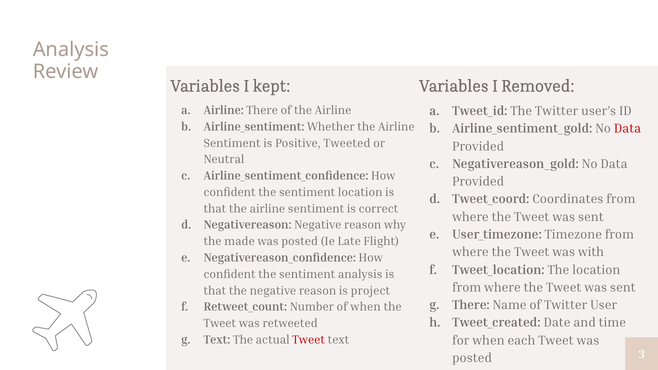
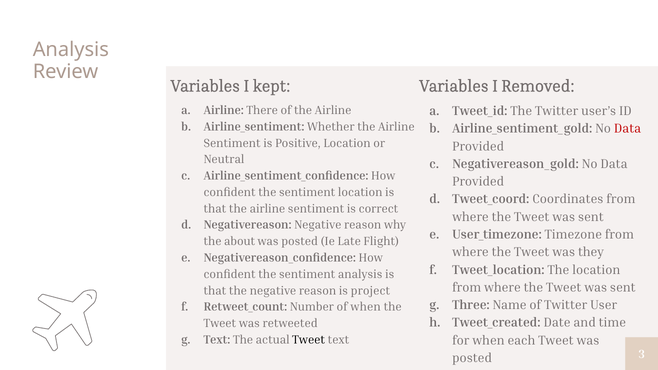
Positive Tweeted: Tweeted -> Location (347, 143)
made: made -> about (240, 242)
with: with -> they (591, 252)
There: There -> Three (471, 305)
Tweet colour: red -> black (309, 340)
